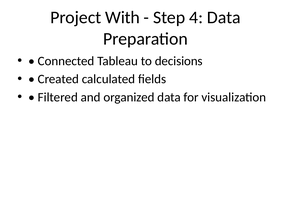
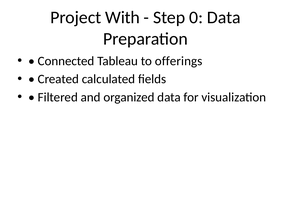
4: 4 -> 0 (196, 18)
decisions: decisions -> offerings (179, 61)
